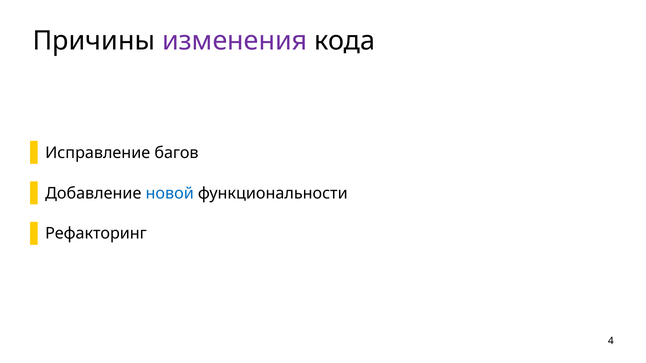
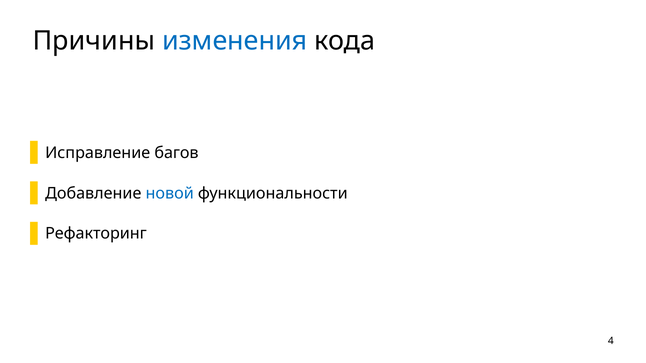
изменения colour: purple -> blue (235, 41)
